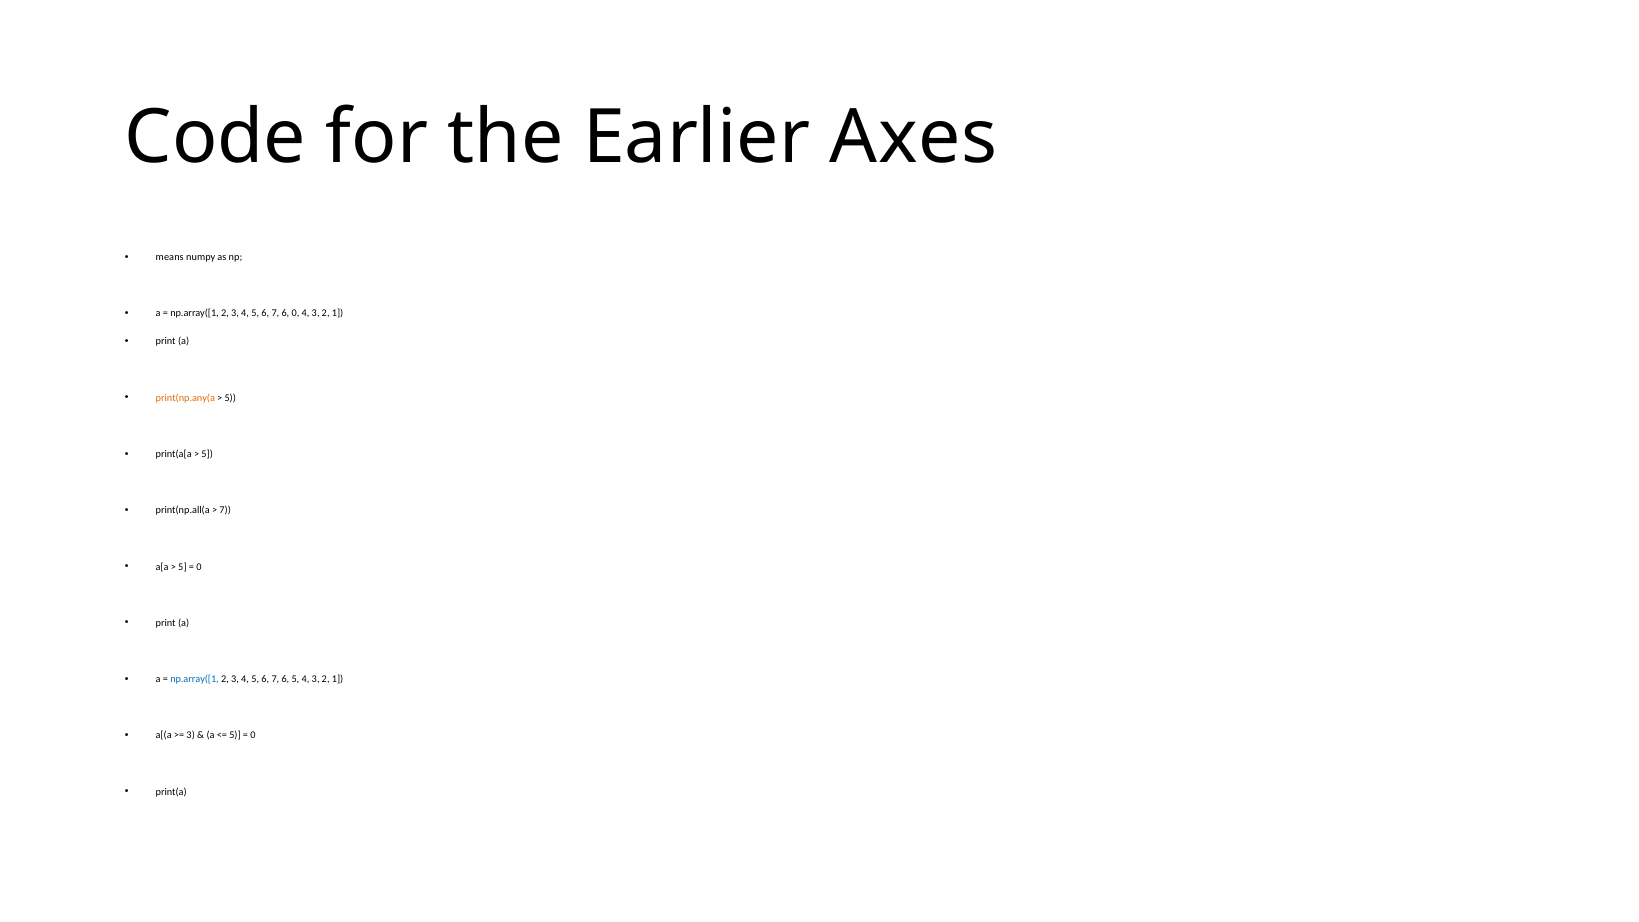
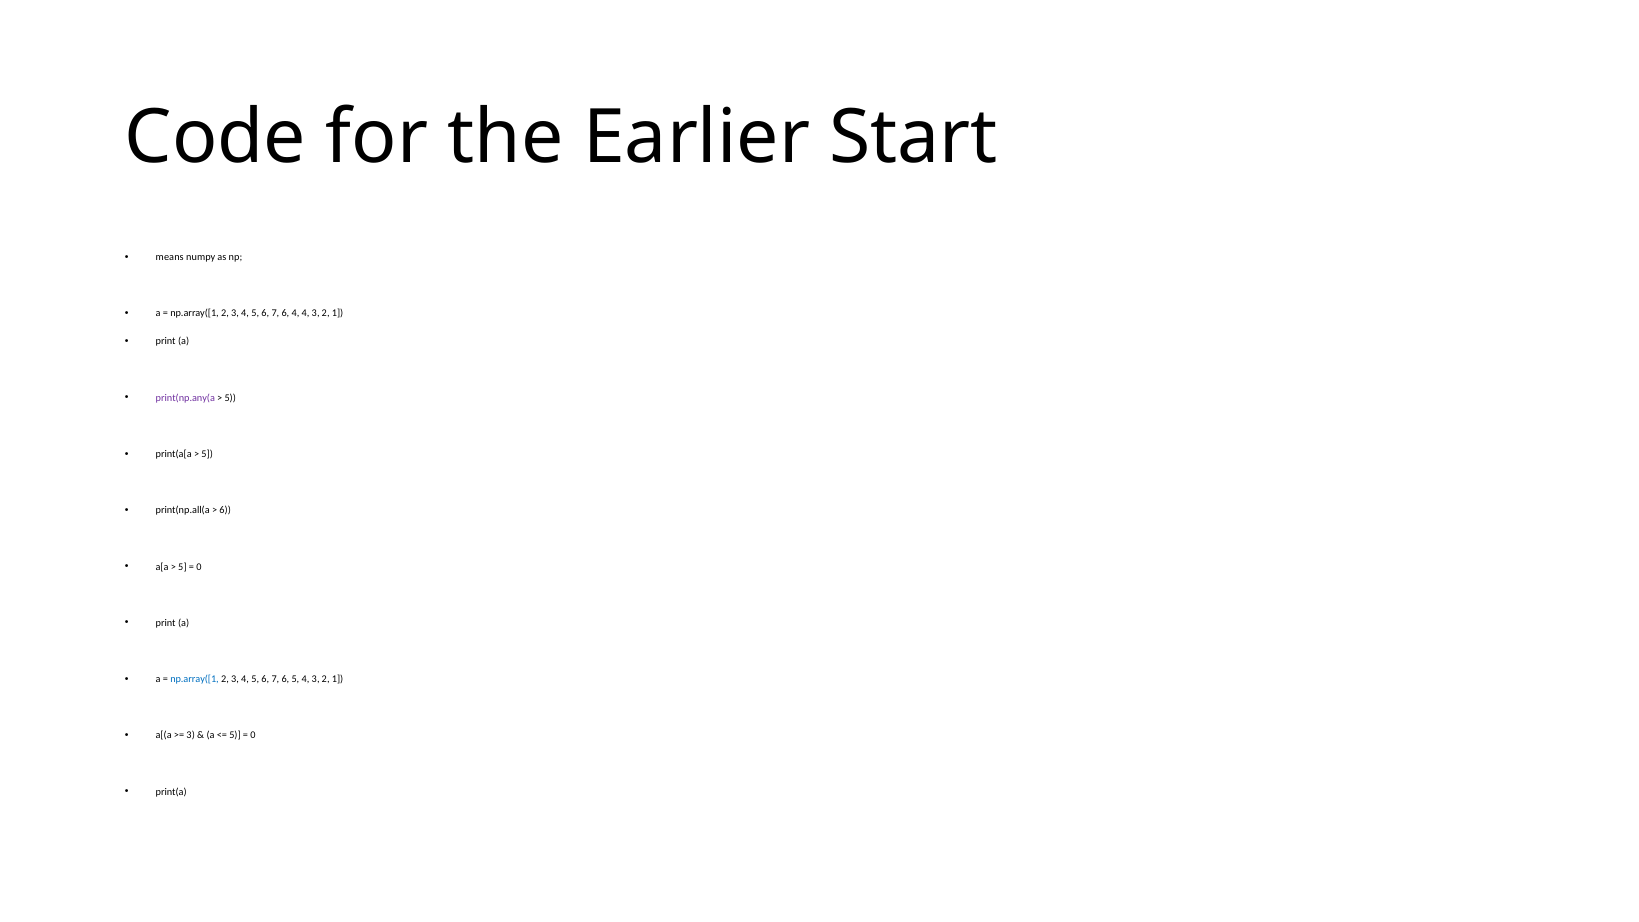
Axes: Axes -> Start (914, 138)
6 0: 0 -> 4 (295, 313)
print(np.any(a colour: orange -> purple (185, 398)
7: 7 -> 6 (225, 510)
